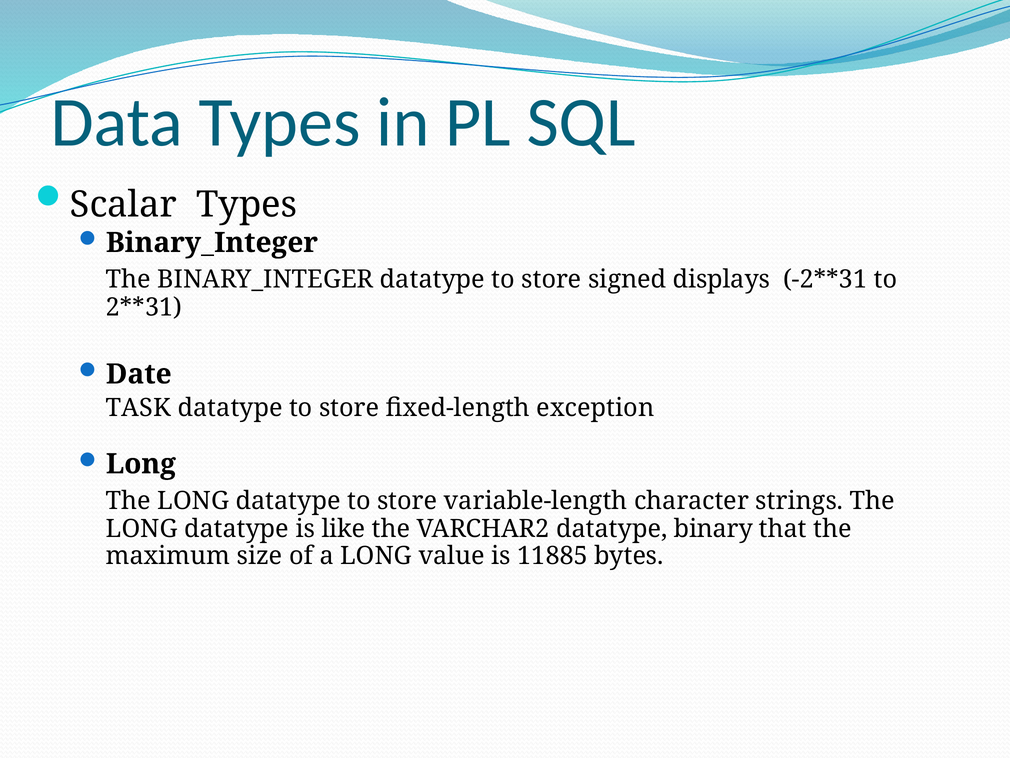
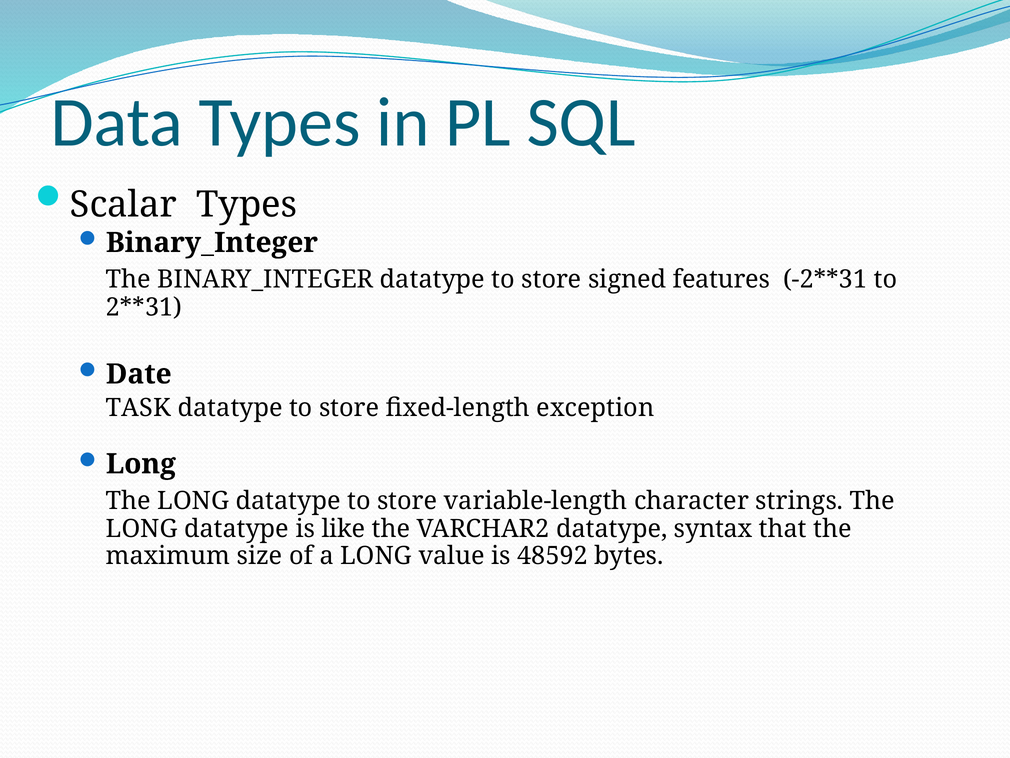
displays: displays -> features (722, 279)
binary: binary -> syntax (713, 528)
11885: 11885 -> 48592 (553, 556)
